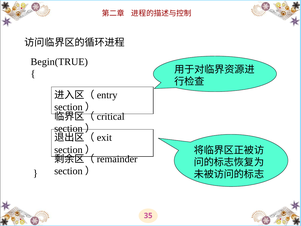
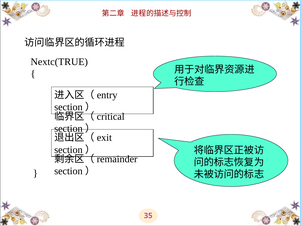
Begin(TRUE: Begin(TRUE -> Nextc(TRUE (59, 62)
